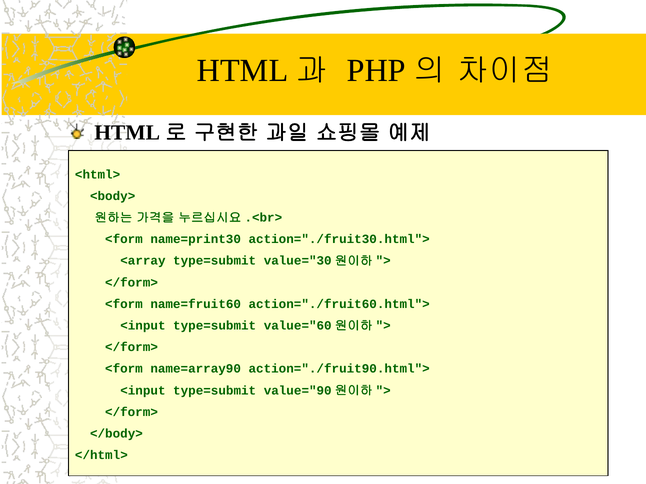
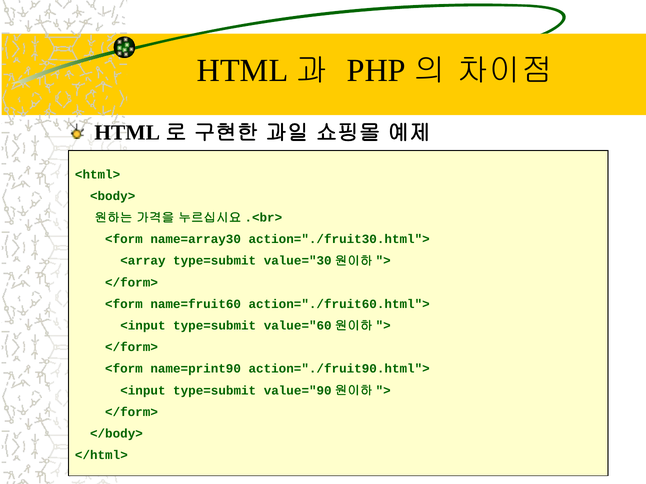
name=print30: name=print30 -> name=array30 (196, 239)
name=array90: name=array90 -> name=print90 (196, 369)
